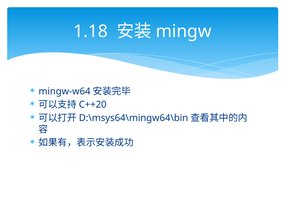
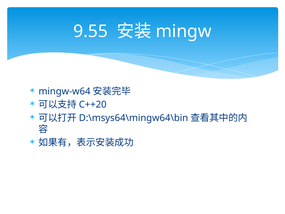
1.18: 1.18 -> 9.55 (91, 31)
